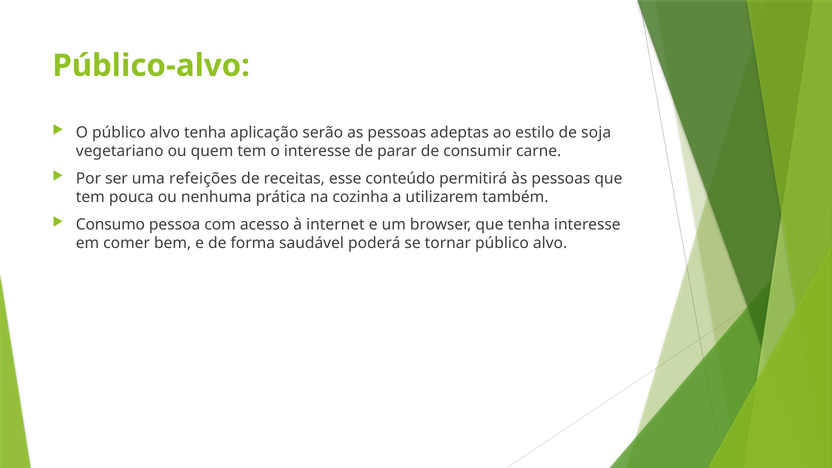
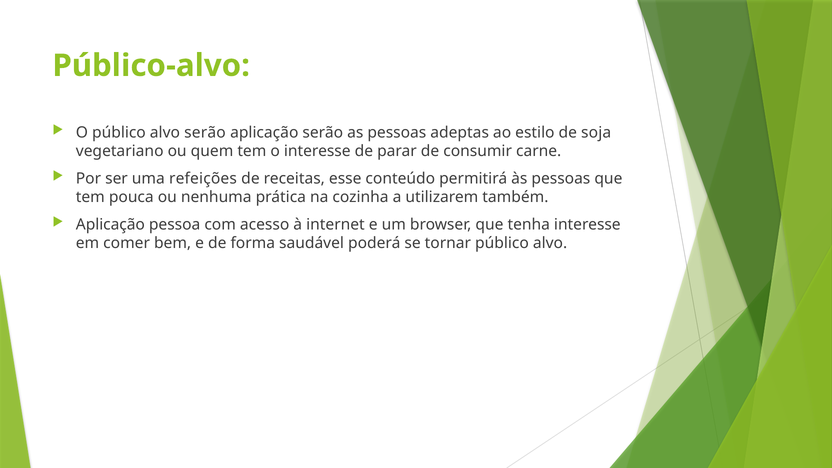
alvo tenha: tenha -> serão (205, 132)
Consumo: Consumo -> Aplicação (110, 225)
